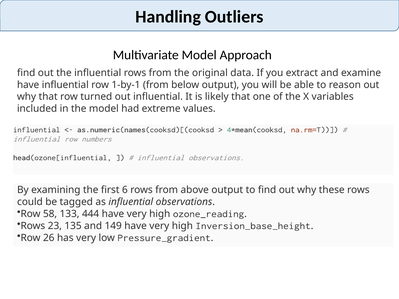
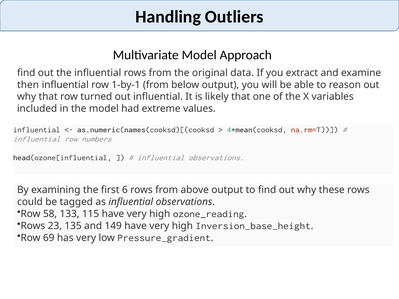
have: have -> then (28, 85)
444: 444 -> 115 (91, 214)
26: 26 -> 69 (49, 238)
